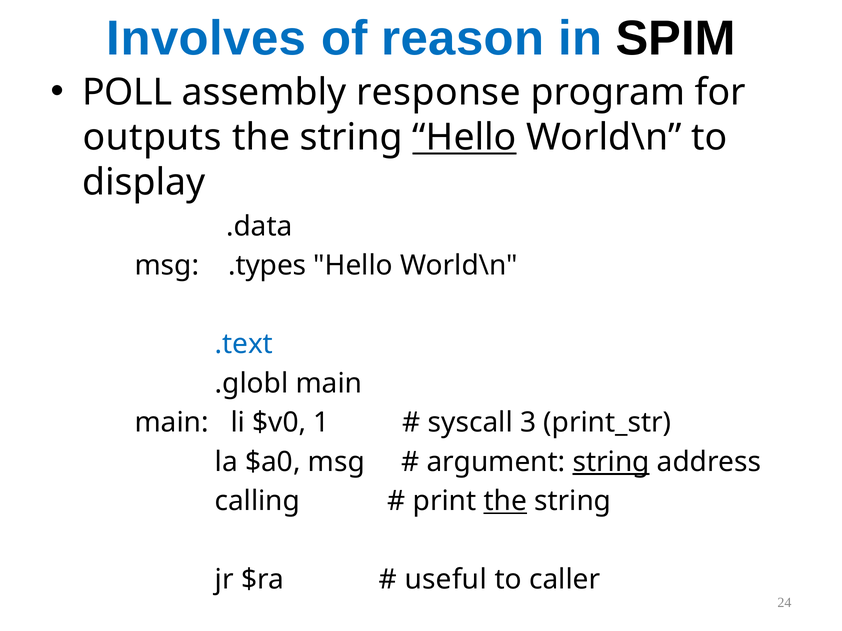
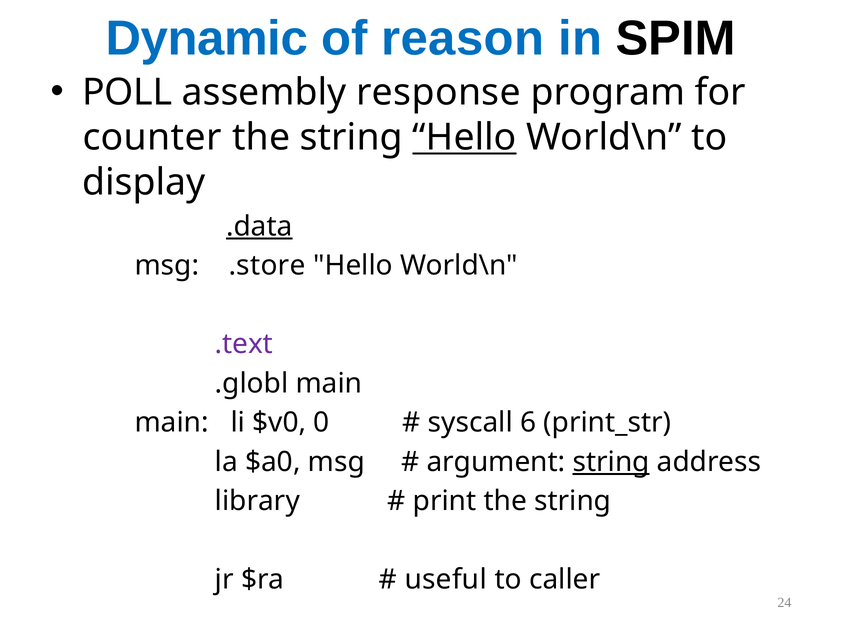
Involves: Involves -> Dynamic (207, 39)
outputs: outputs -> counter (152, 137)
.data underline: none -> present (259, 227)
.types: .types -> .store (267, 266)
.text colour: blue -> purple (244, 344)
1: 1 -> 0 (322, 423)
3: 3 -> 6 (528, 423)
calling: calling -> library (257, 502)
the underline: present -> none (505, 502)
